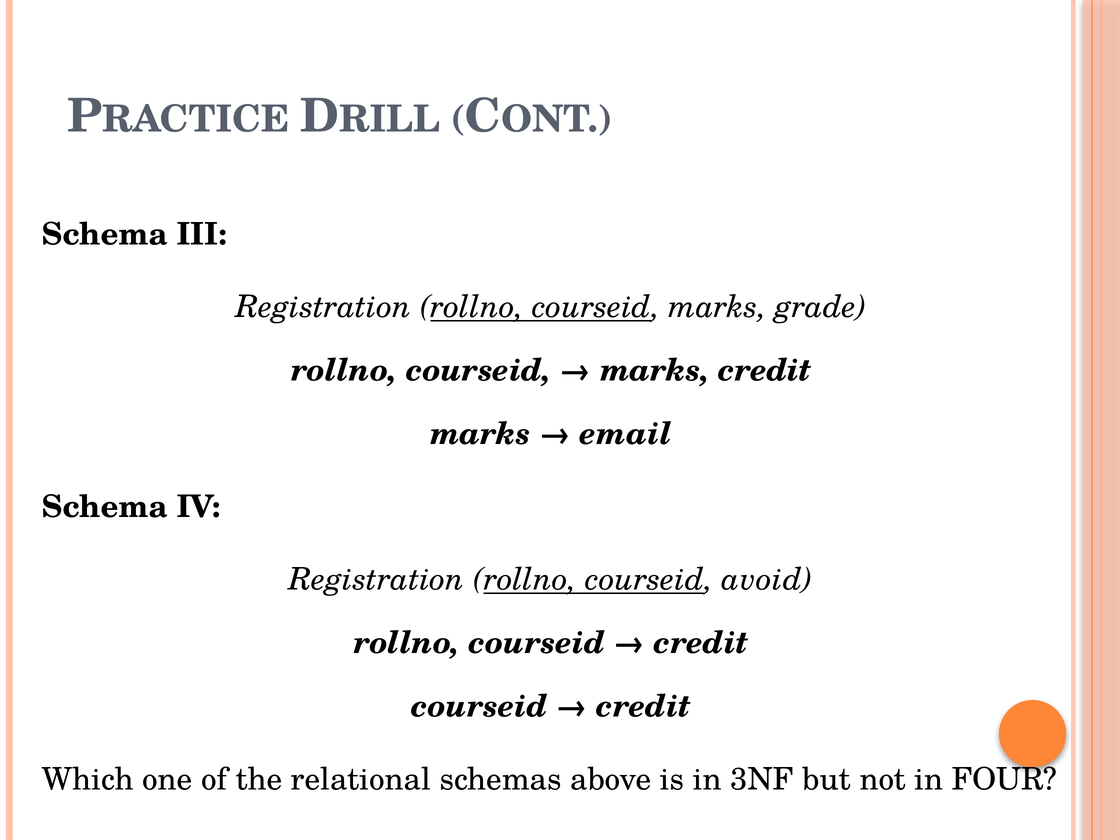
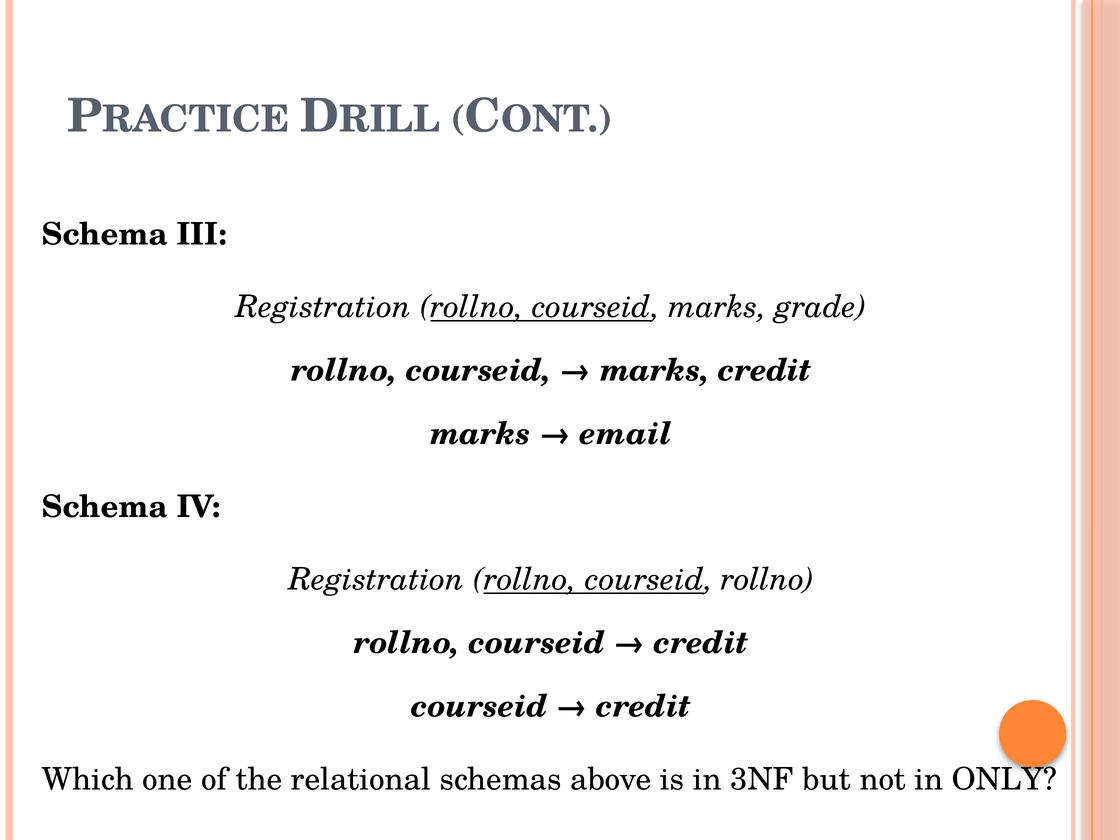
courseid avoid: avoid -> rollno (768, 580)
FOUR: FOUR -> ONLY (1004, 779)
